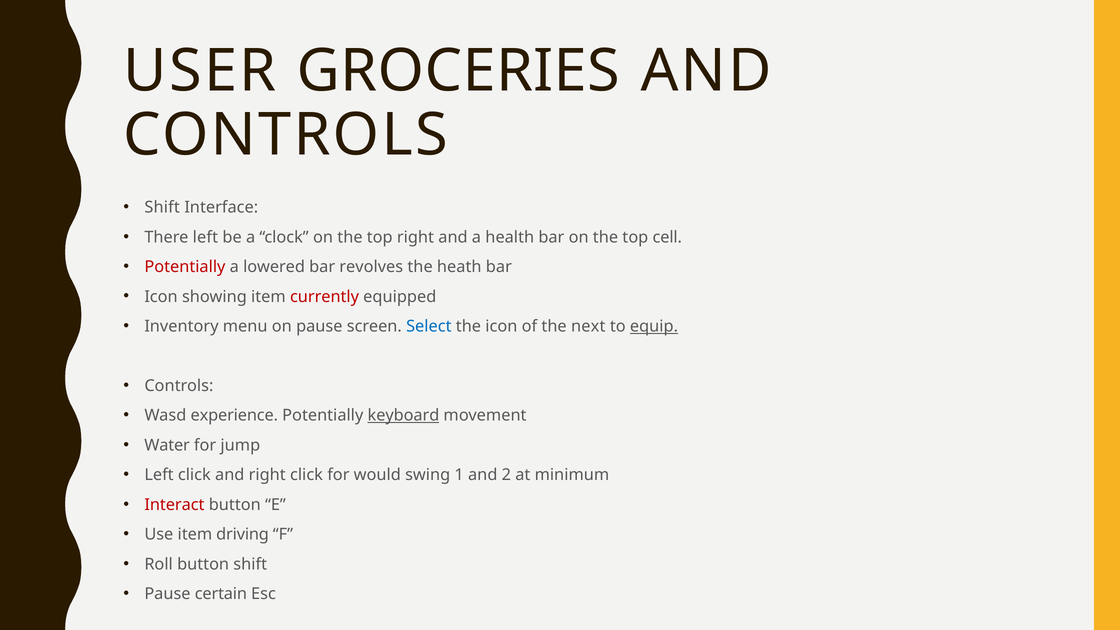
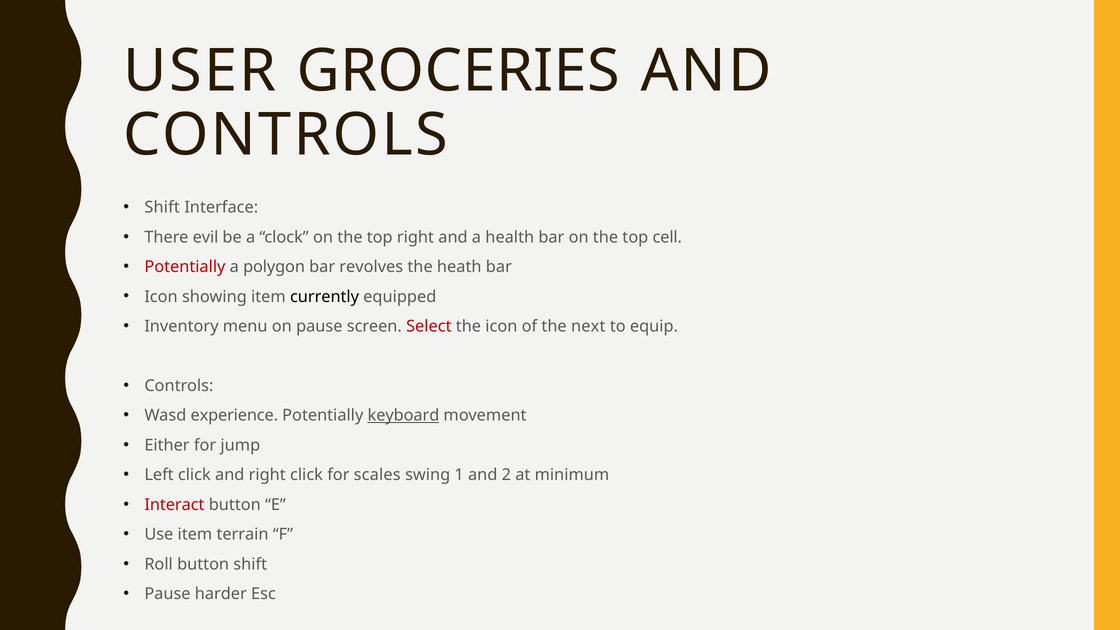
There left: left -> evil (206, 237)
lowered: lowered -> polygon (274, 267)
currently colour: red -> black (325, 297)
Select colour: blue -> red (429, 326)
equip underline: present -> none (654, 326)
Water: Water -> Either (167, 445)
would: would -> scales (377, 475)
driving: driving -> terrain (243, 534)
certain: certain -> harder (221, 594)
